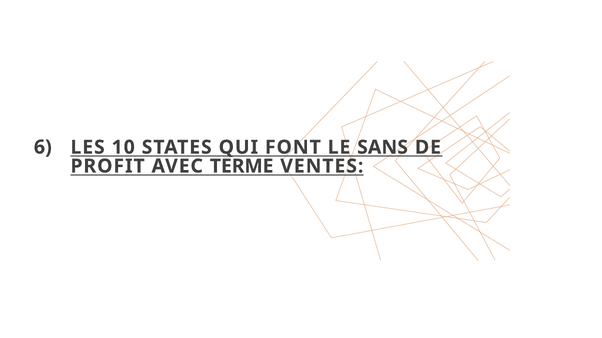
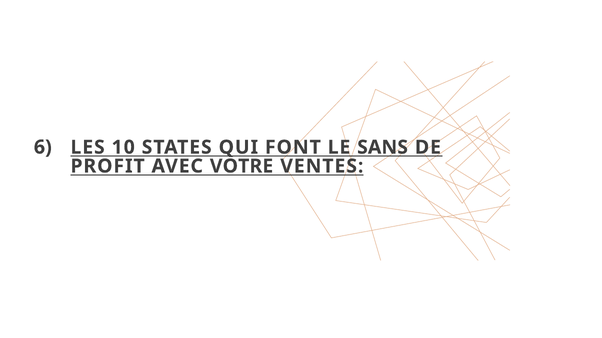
TERME: TERME -> VOTRE (242, 166)
